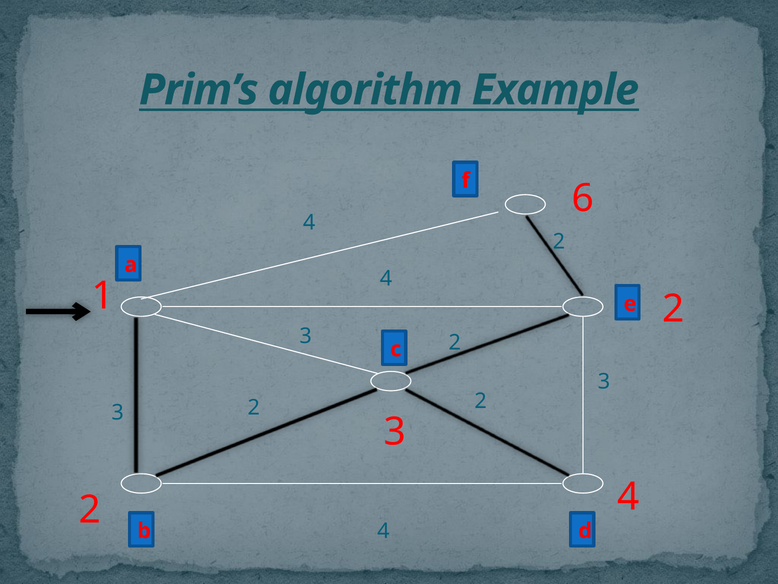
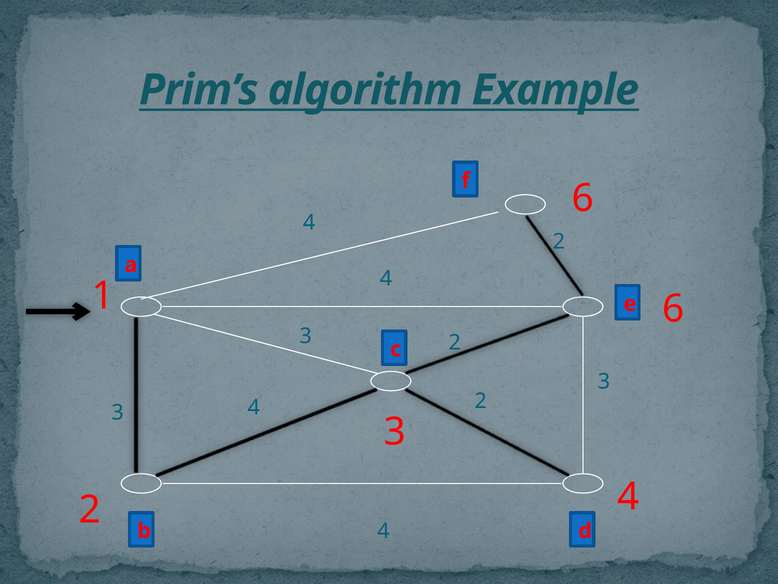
e 2: 2 -> 6 (674, 309)
2: 2 -> 4 (254, 407)
